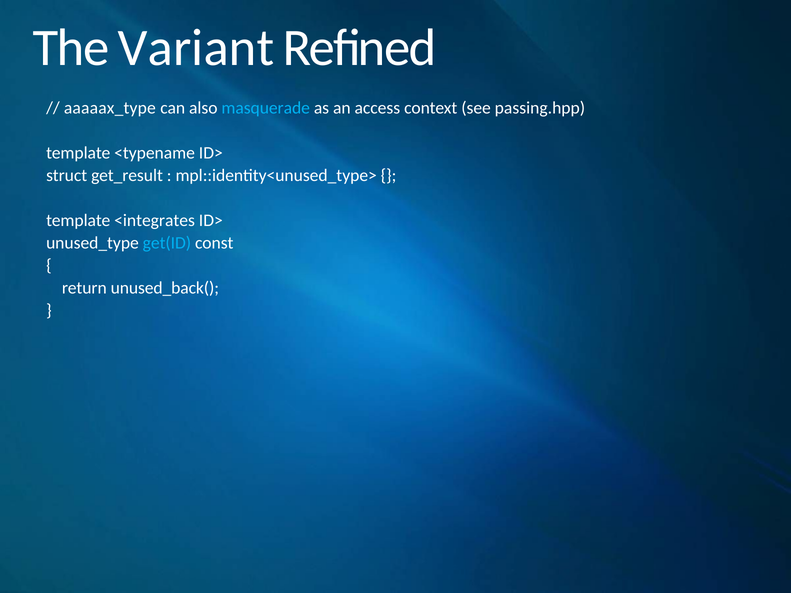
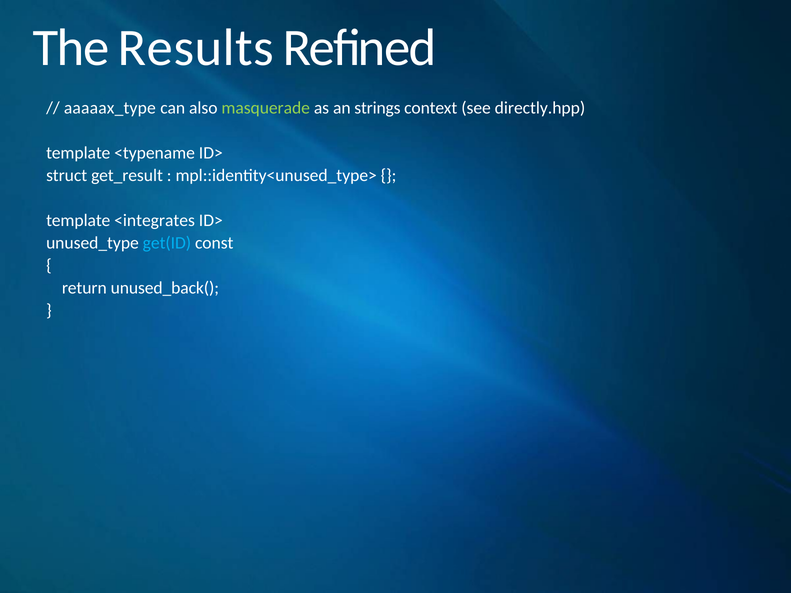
Variant: Variant -> Results (196, 48)
masquerade colour: light blue -> light green (266, 108)
access: access -> strings (377, 108)
passing.hpp: passing.hpp -> directly.hpp (540, 108)
